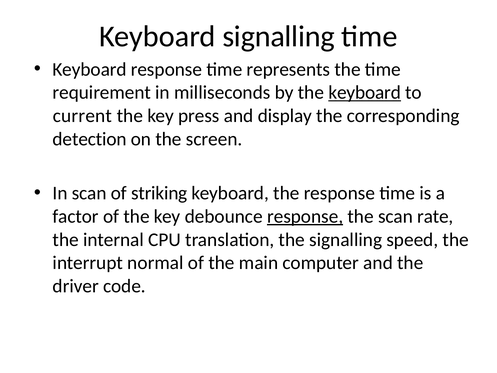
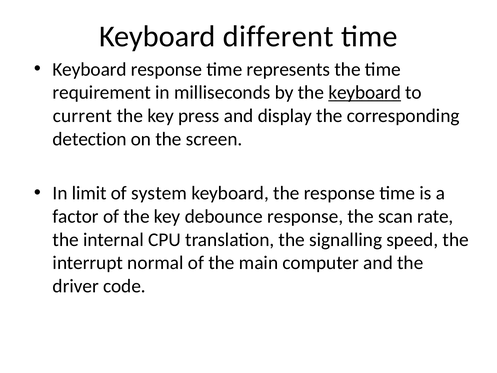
Keyboard signalling: signalling -> different (278, 37)
In scan: scan -> limit (89, 193)
striking: striking -> system (159, 193)
response underline: present -> none (305, 216)
